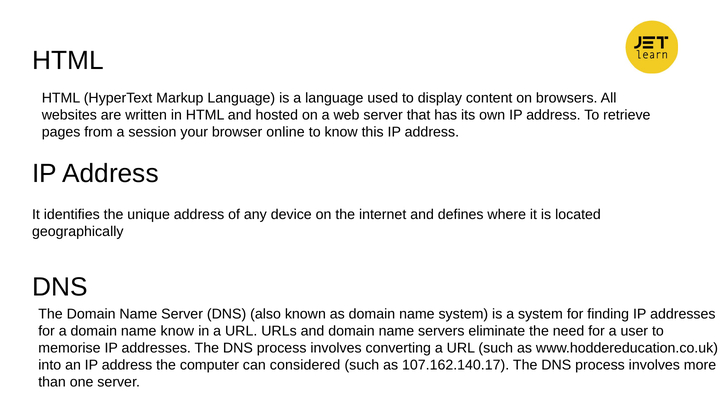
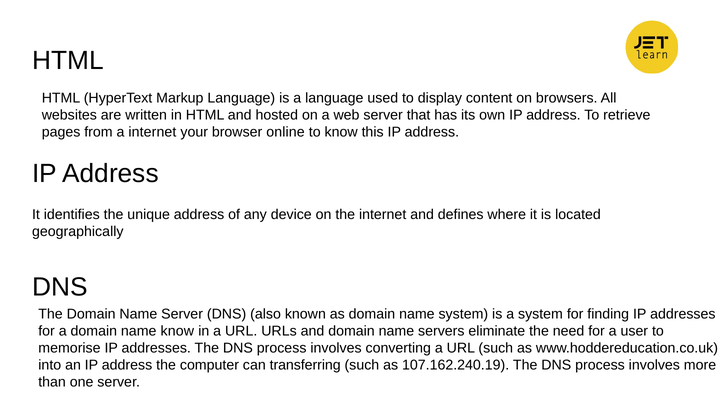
a session: session -> internet (152, 132)
considered: considered -> transferring (305, 365)
107.162.140.17: 107.162.140.17 -> 107.162.240.19 (456, 365)
